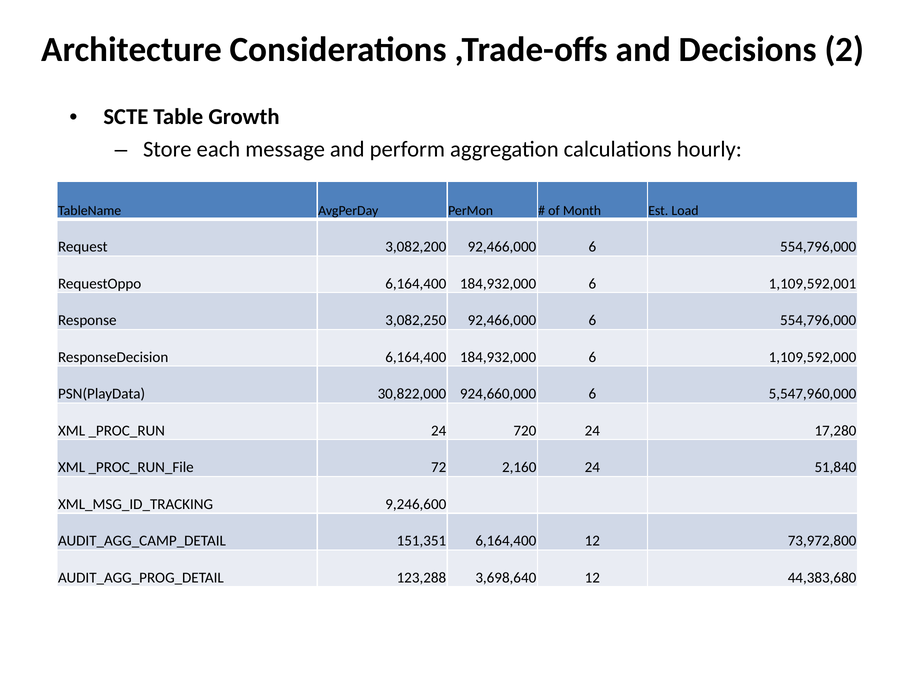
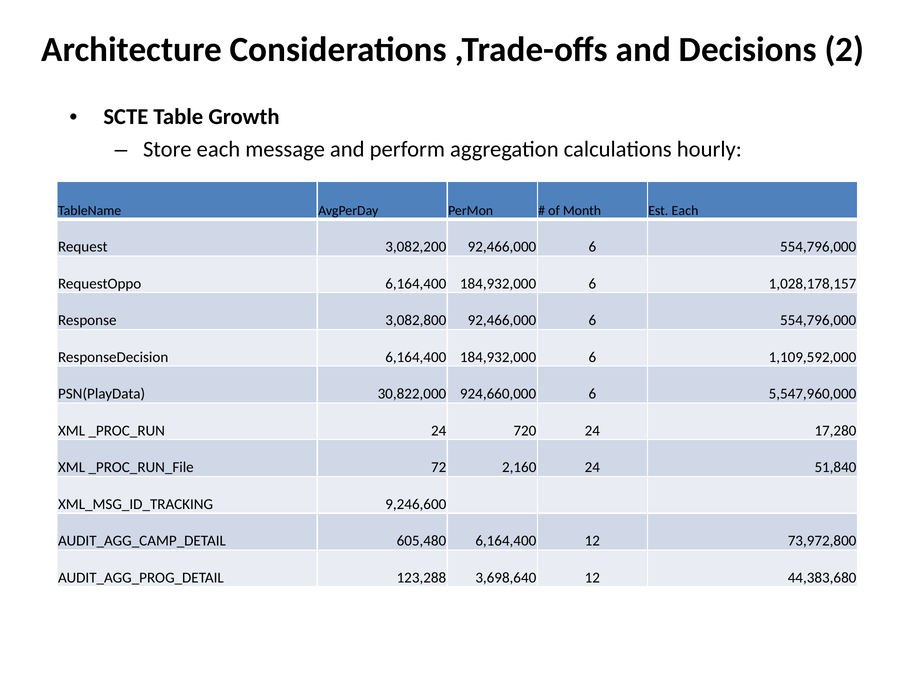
Est Load: Load -> Each (685, 211)
1,109,592,001: 1,109,592,001 -> 1,028,178,157 (813, 283)
3,082,250: 3,082,250 -> 3,082,800 (416, 320)
151,351: 151,351 -> 605,480 (421, 541)
